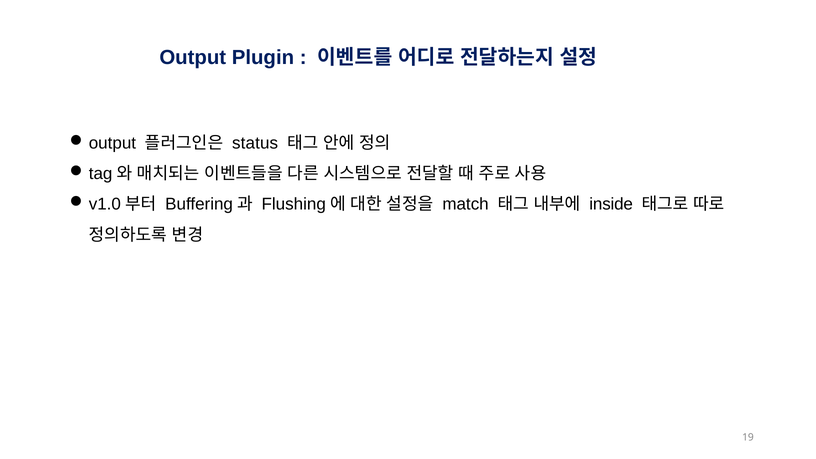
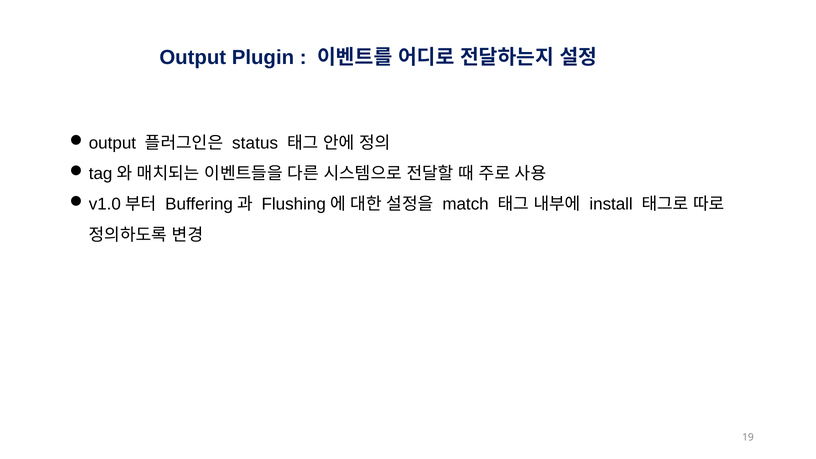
inside: inside -> install (611, 204)
